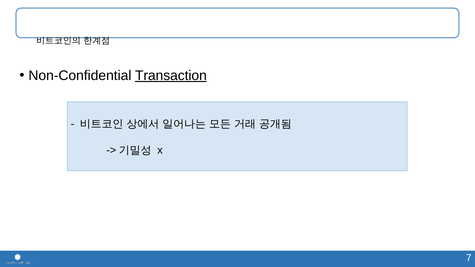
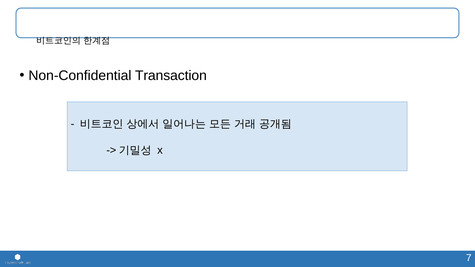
Transaction underline: present -> none (171, 76)
